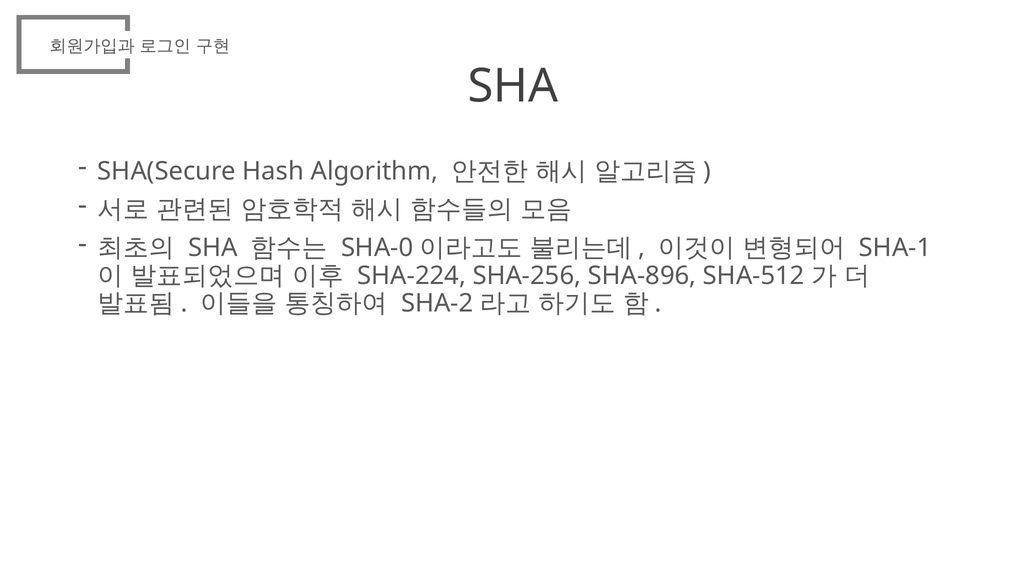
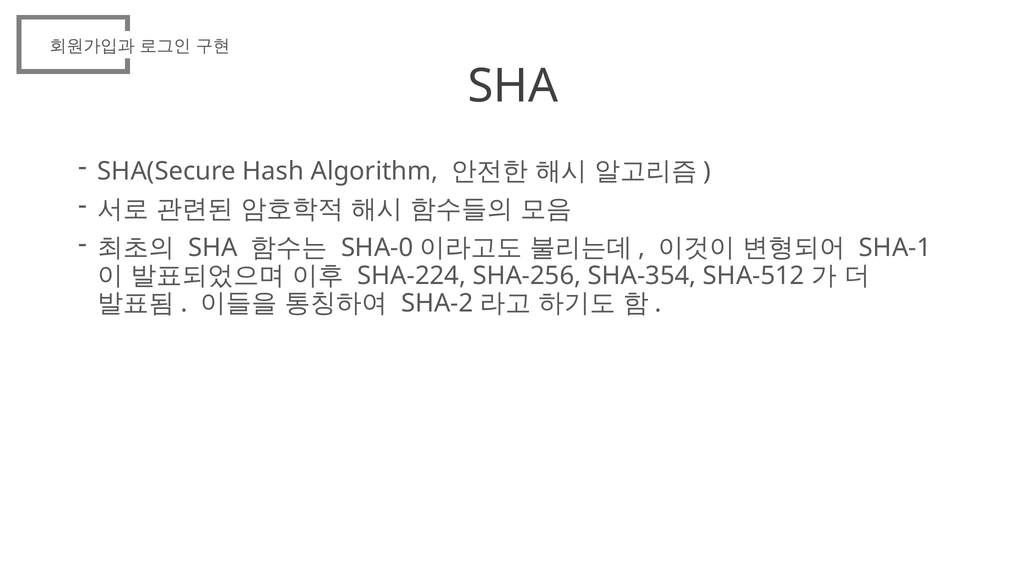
SHA-896: SHA-896 -> SHA-354 (642, 276)
